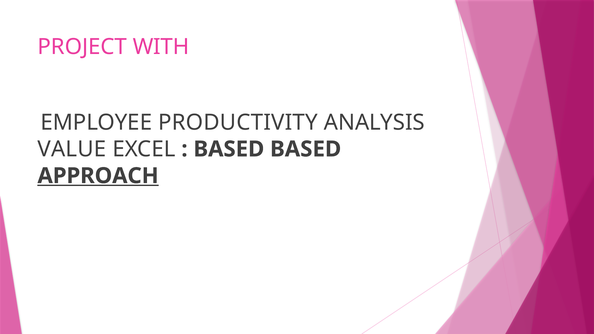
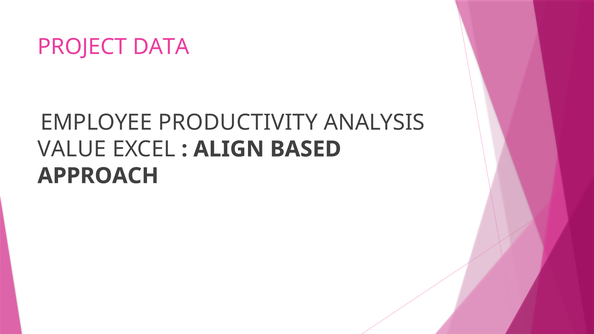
WITH: WITH -> DATA (161, 47)
BASED: BASED -> ALIGN (229, 149)
APPROACH underline: present -> none (98, 176)
